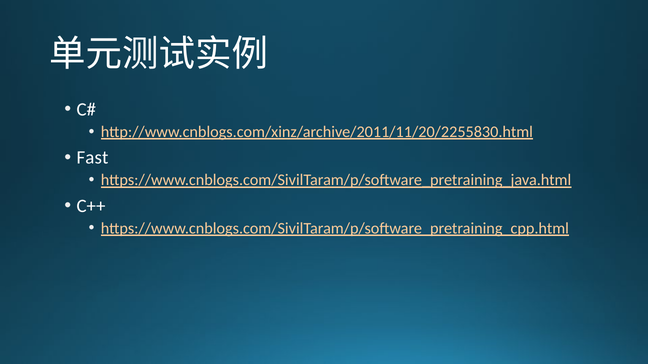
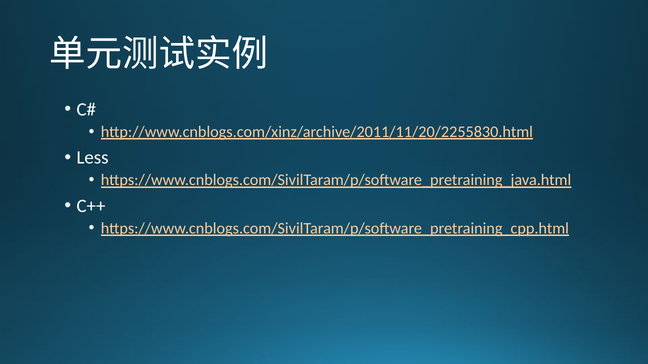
Fast: Fast -> Less (93, 158)
